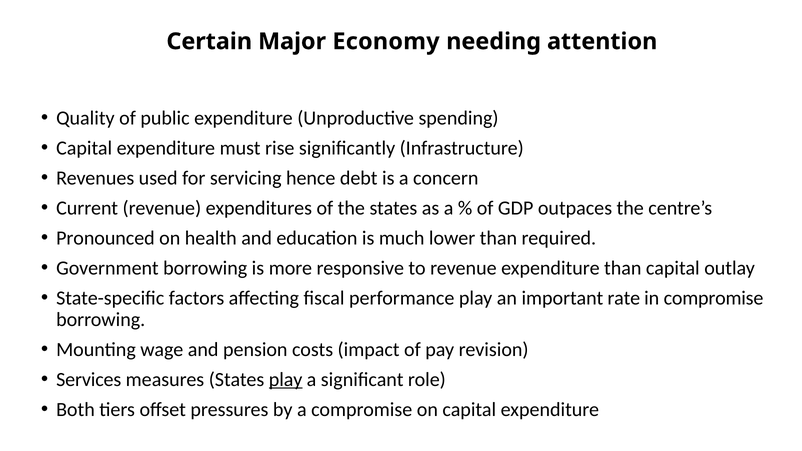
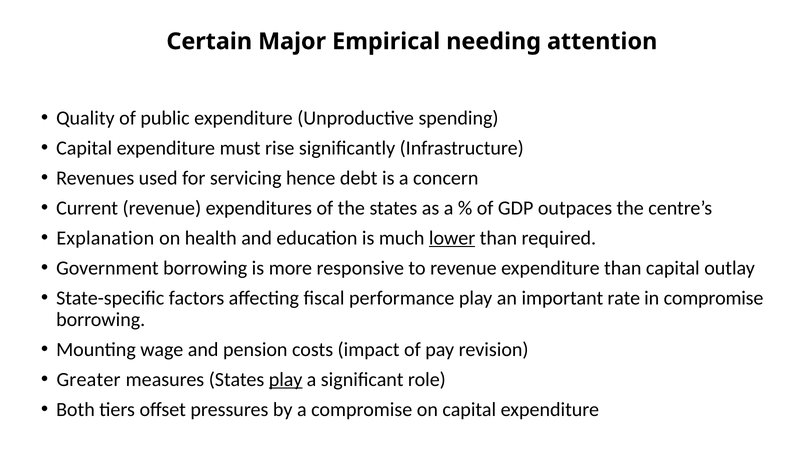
Economy: Economy -> Empirical (386, 41)
Pronounced: Pronounced -> Explanation (105, 238)
lower underline: none -> present (452, 238)
Services: Services -> Greater (89, 380)
